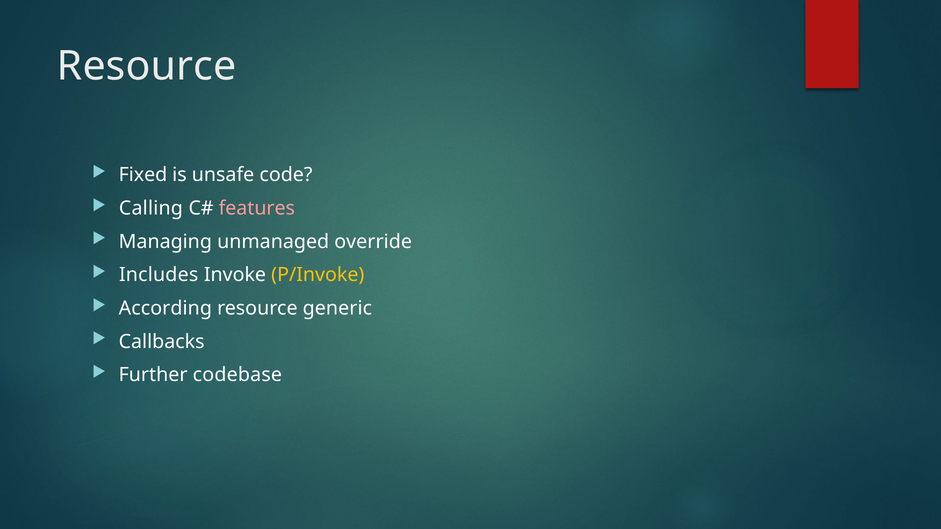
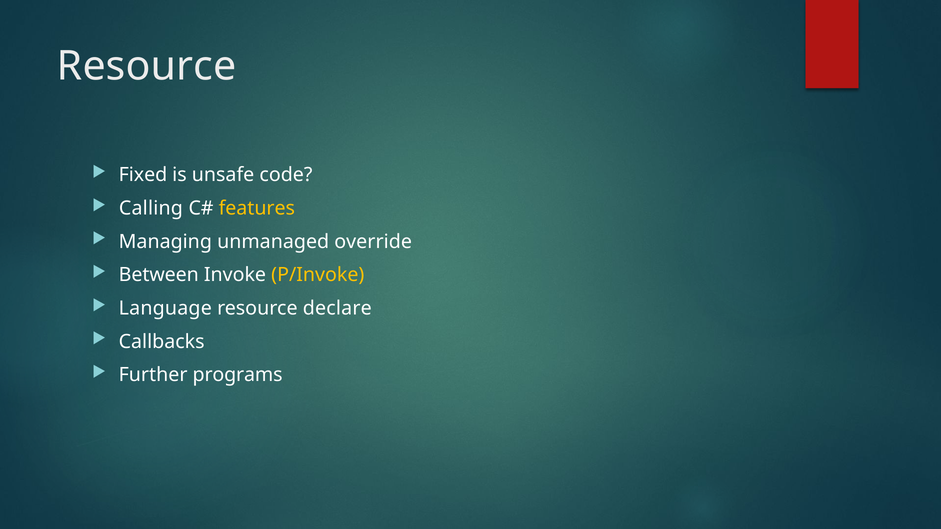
features colour: pink -> yellow (257, 208)
Includes: Includes -> Between (159, 275)
According: According -> Language (165, 308)
generic: generic -> declare (337, 308)
codebase: codebase -> programs (238, 375)
